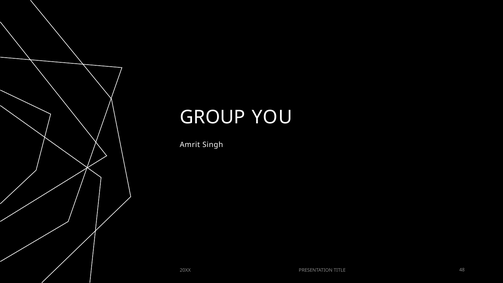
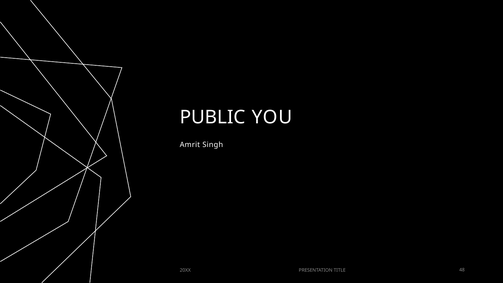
GROUP: GROUP -> PUBLIC (213, 117)
